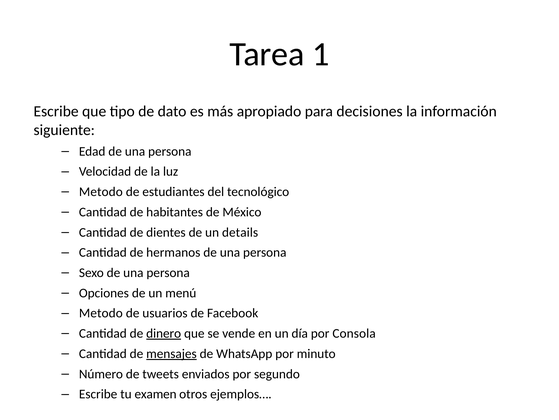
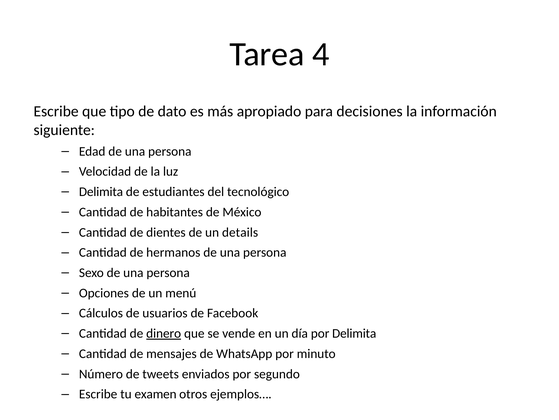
1: 1 -> 4 (321, 54)
Metodo: Metodo -> Delimita (101, 192)
Metodo: Metodo -> Cálculos (101, 313)
por Consola: Consola -> Delimita (354, 333)
mensajes underline: present -> none (171, 353)
